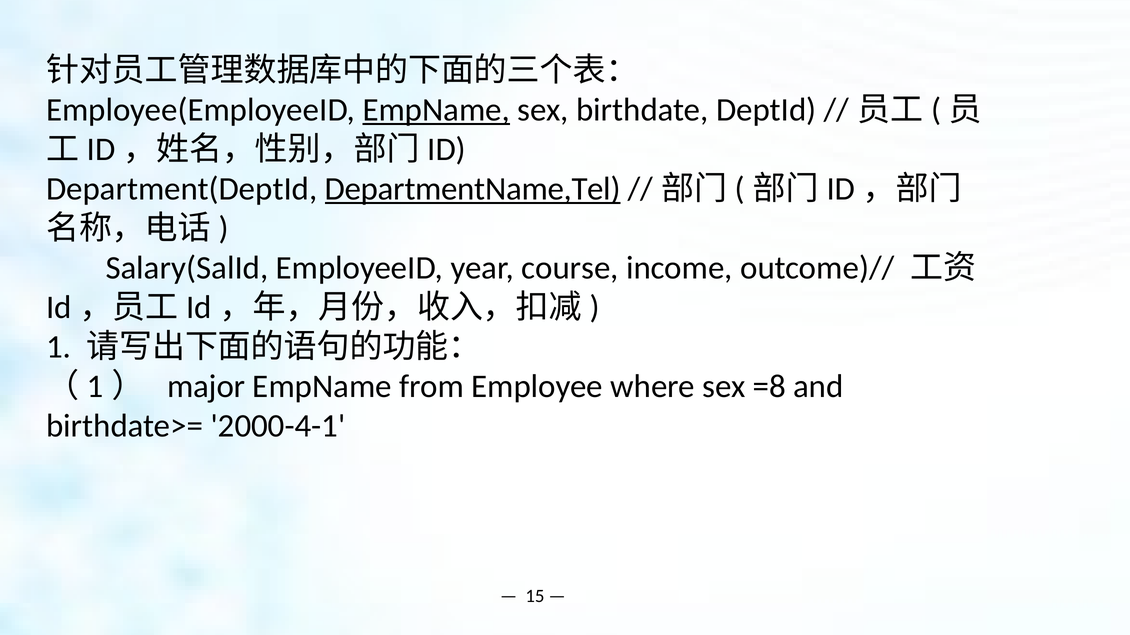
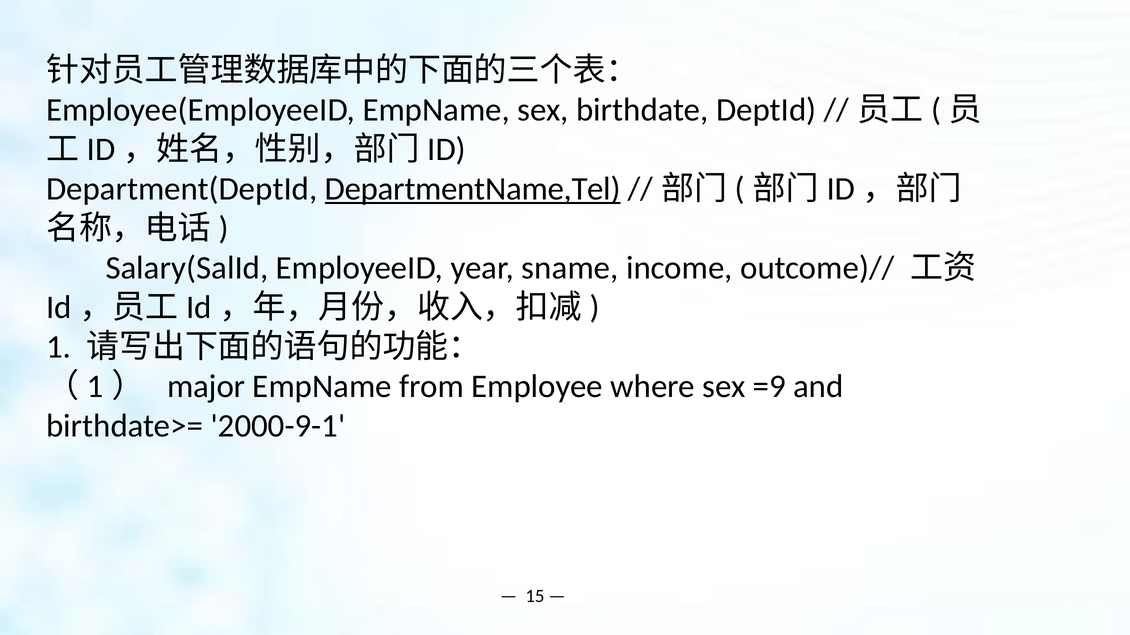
EmpName underline: present -> none (436, 110)
course: course -> sname (570, 268)
=8: =8 -> =9 (769, 387)
2000-4-1: 2000-4-1 -> 2000-9-1 (278, 427)
